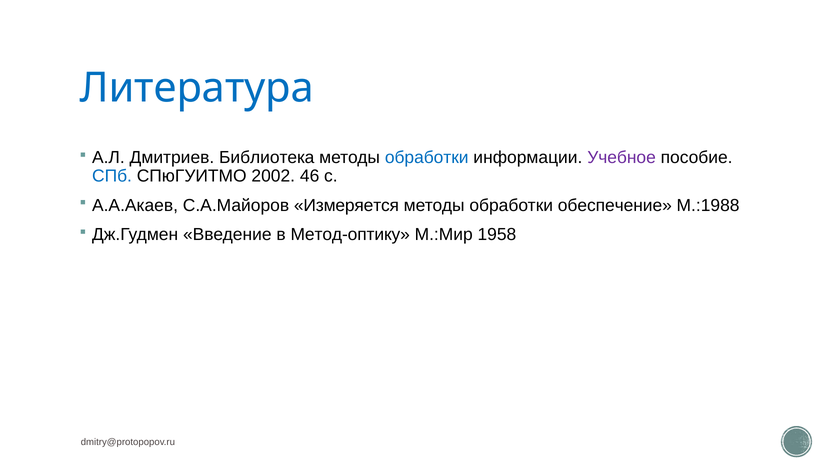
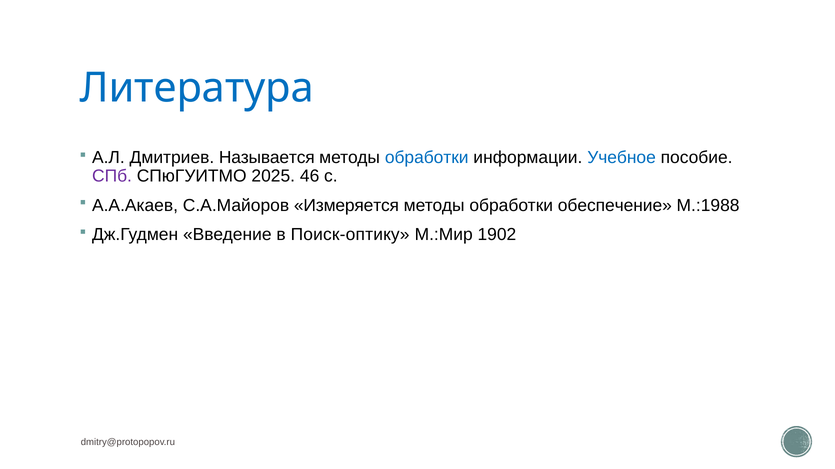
Библиотека: Библиотека -> Называется (267, 158)
Учебное colour: purple -> blue (622, 158)
СПб colour: blue -> purple (112, 177)
2002: 2002 -> 2025 (273, 177)
Метод-оптику: Метод-оптику -> Поиск-оптику (350, 235)
1958: 1958 -> 1902 (497, 235)
